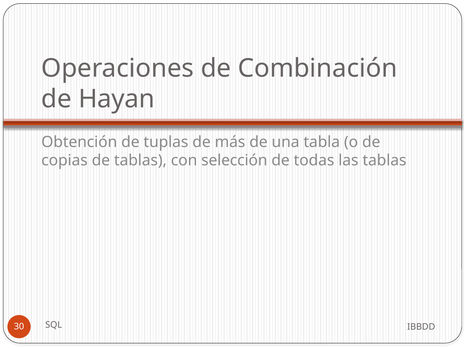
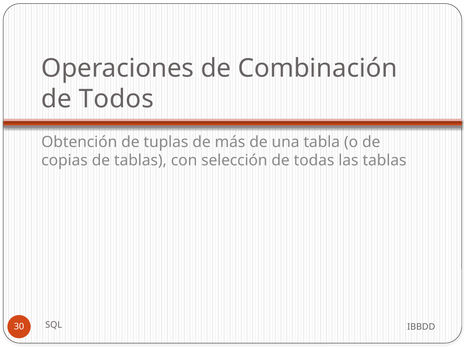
Hayan: Hayan -> Todos (116, 99)
